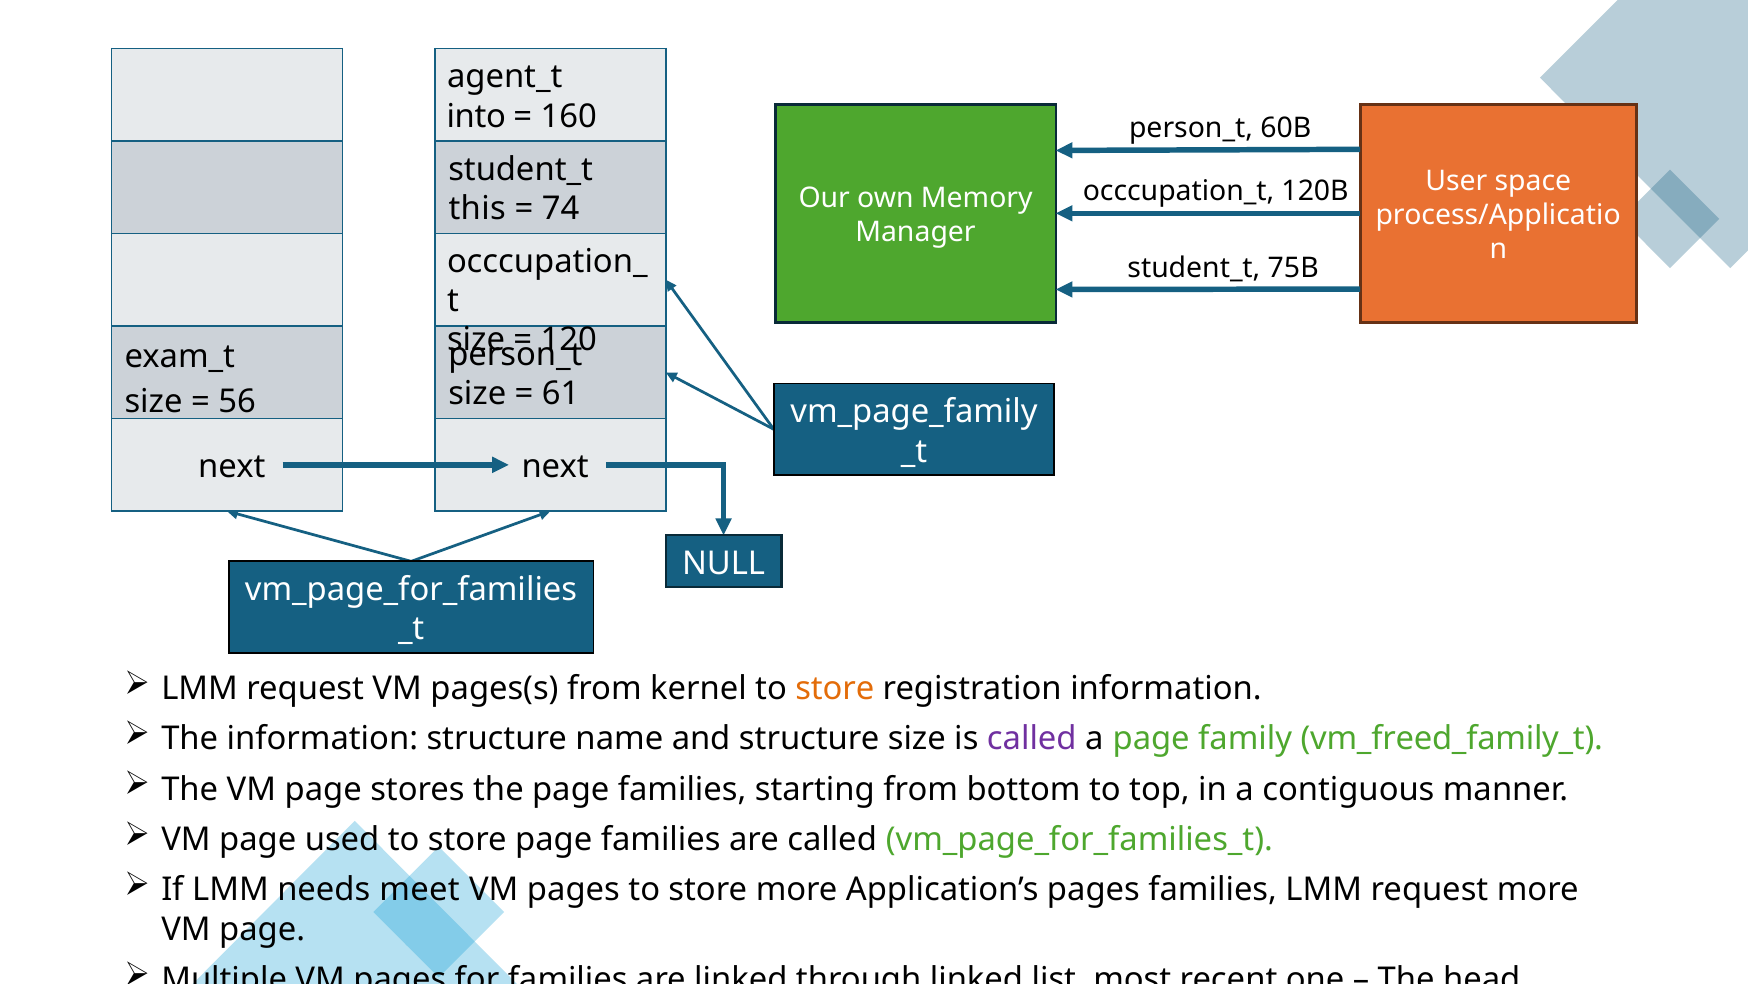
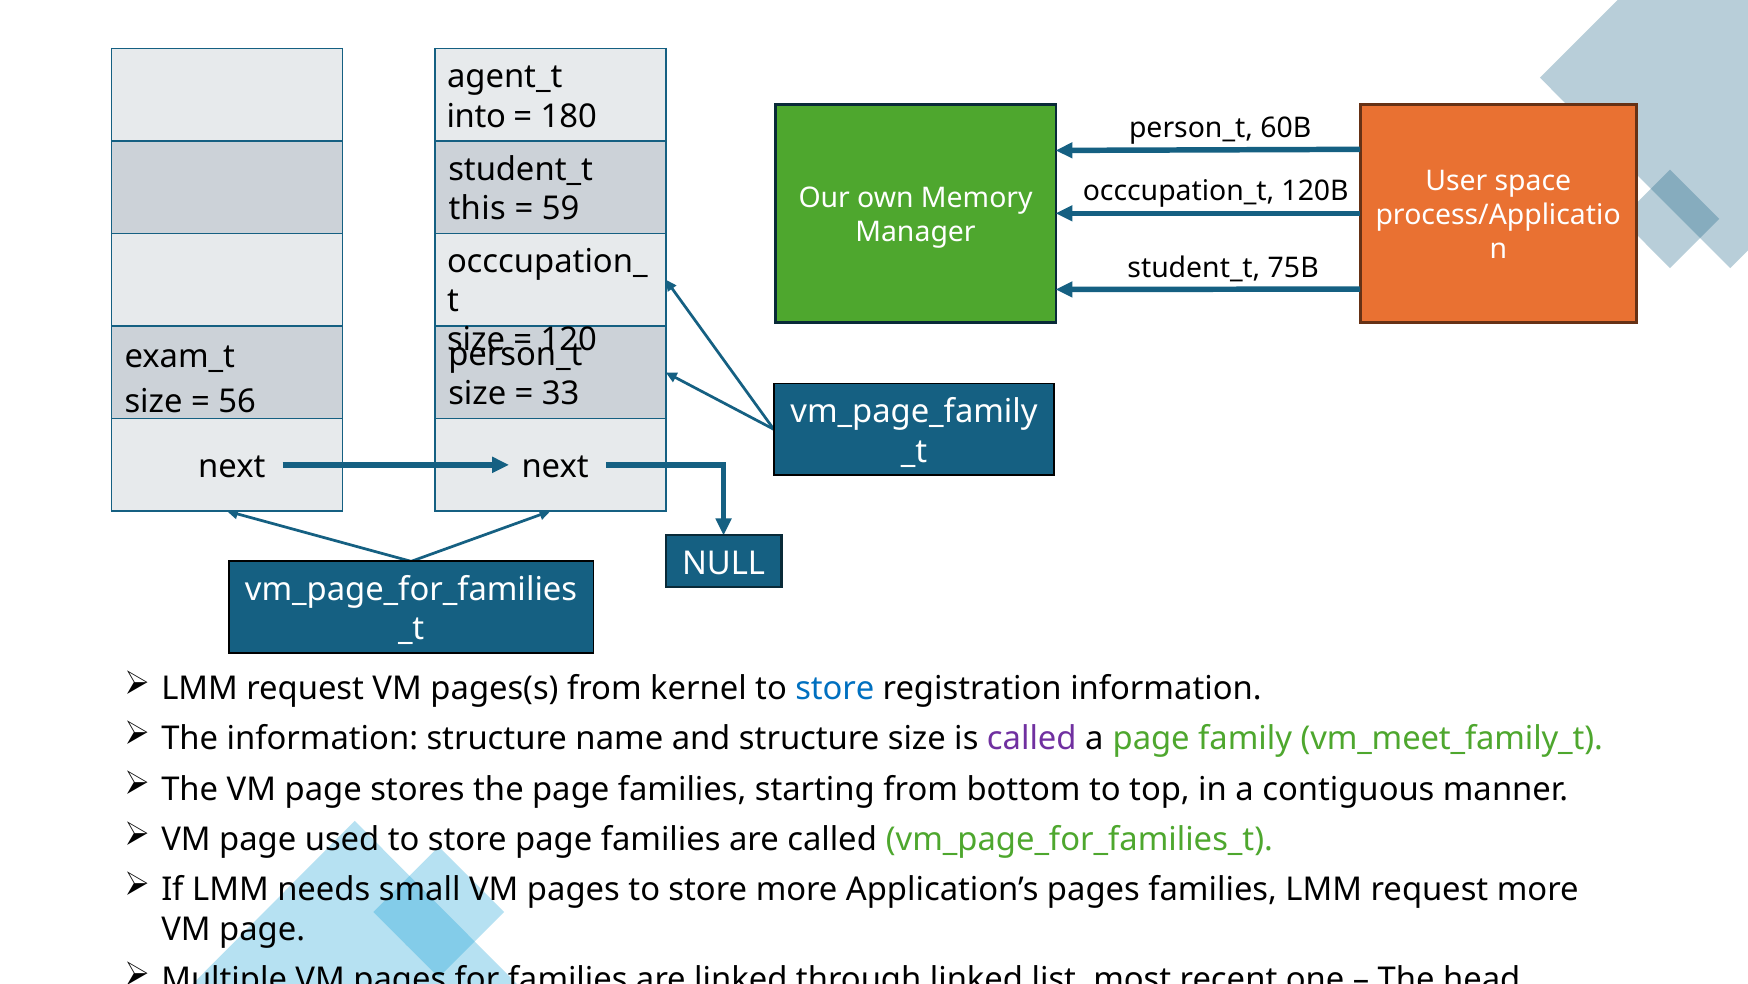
160: 160 -> 180 (569, 116)
74: 74 -> 59 (561, 209)
61: 61 -> 33 (561, 394)
store colour: orange -> blue (835, 688)
vm_freed_family_t: vm_freed_family_t -> vm_meet_family_t (1452, 739)
meet: meet -> small (420, 889)
